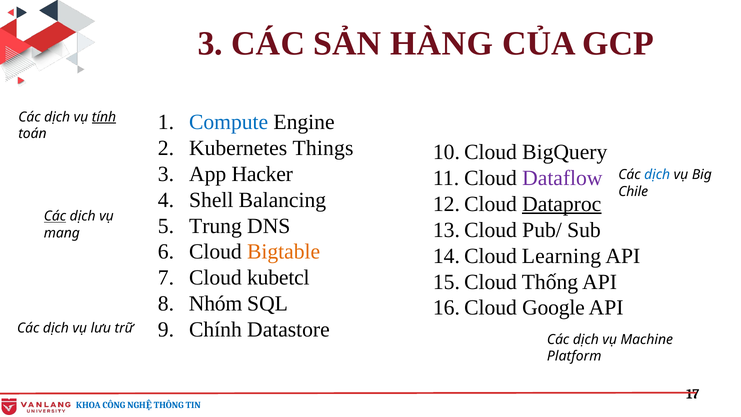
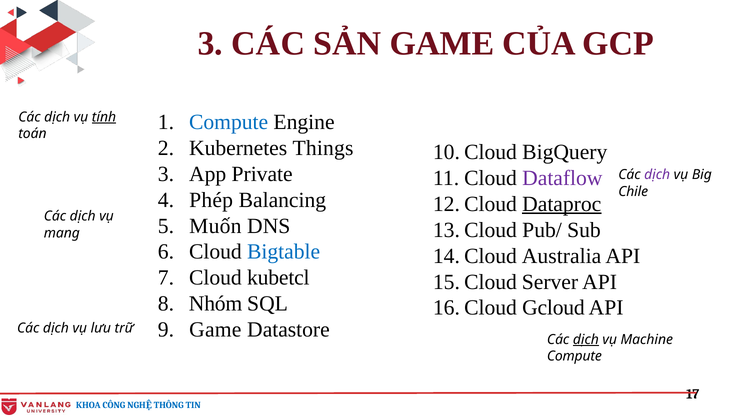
SẢN HÀNG: HÀNG -> GAME (442, 44)
Hacker: Hacker -> Private (262, 174)
dịch colour: blue -> purple (657, 175)
Shell: Shell -> Phép (211, 200)
Các underline: present -> none (55, 216)
Trung: Trung -> Muốn (215, 226)
Bigtable colour: orange -> blue (284, 252)
Learning: Learning -> Australia (562, 256)
Thống: Thống -> Server (550, 282)
Google: Google -> Gcloud (553, 308)
Chính: Chính -> Game (215, 330)
dịch underline: none -> present (586, 339)
Platform: Platform -> Compute (574, 356)
